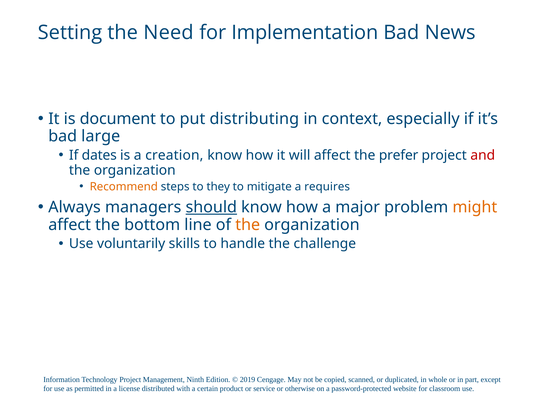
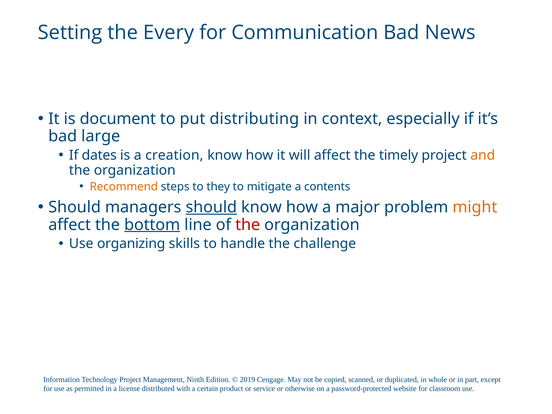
Need: Need -> Every (169, 33)
Implementation: Implementation -> Communication (305, 33)
prefer: prefer -> timely (399, 155)
and colour: red -> orange (483, 155)
requires: requires -> contents (327, 187)
Always: Always -> Should (75, 207)
bottom underline: none -> present (152, 225)
the colour: orange -> red (248, 225)
voluntarily: voluntarily -> organizing (131, 244)
